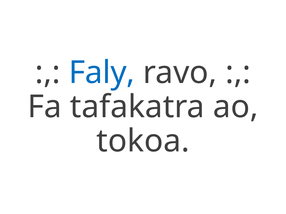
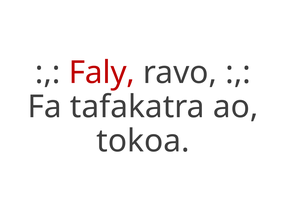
Faly colour: blue -> red (102, 73)
